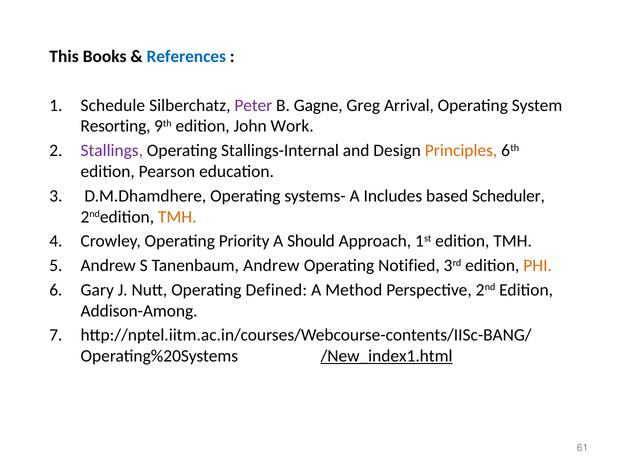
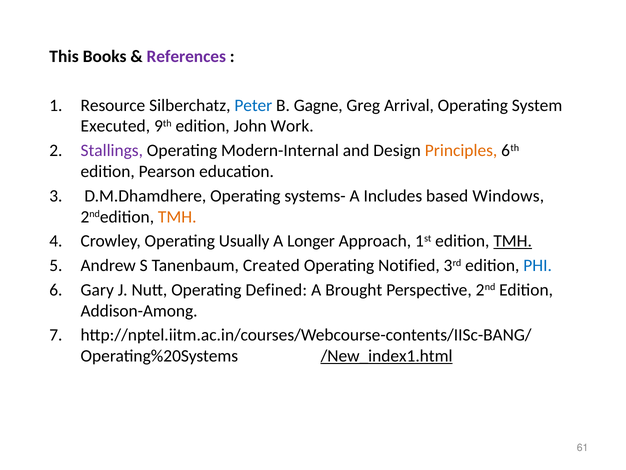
References colour: blue -> purple (186, 57)
Schedule: Schedule -> Resource (113, 105)
Peter colour: purple -> blue (253, 105)
Resorting: Resorting -> Executed (115, 126)
Stallings-Internal: Stallings-Internal -> Modern-Internal (280, 150)
Scheduler: Scheduler -> Windows (508, 196)
Priority: Priority -> Usually (244, 241)
Should: Should -> Longer (311, 241)
TMH underline: none -> present (513, 241)
Tanenbaum Andrew: Andrew -> Created (271, 265)
PHI colour: orange -> blue (538, 265)
Method: Method -> Brought (354, 290)
